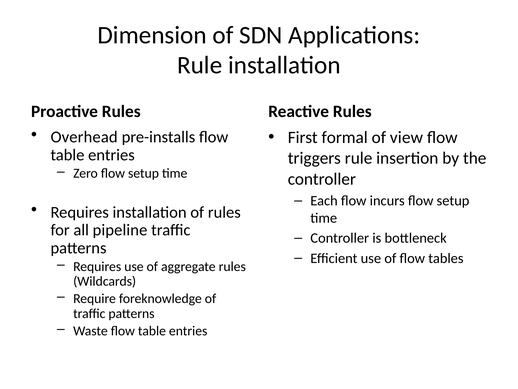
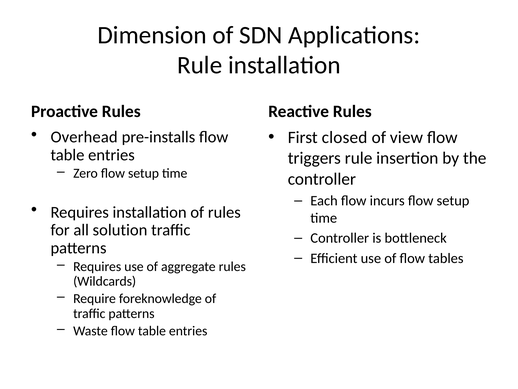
formal: formal -> closed (345, 137)
pipeline: pipeline -> solution (120, 230)
